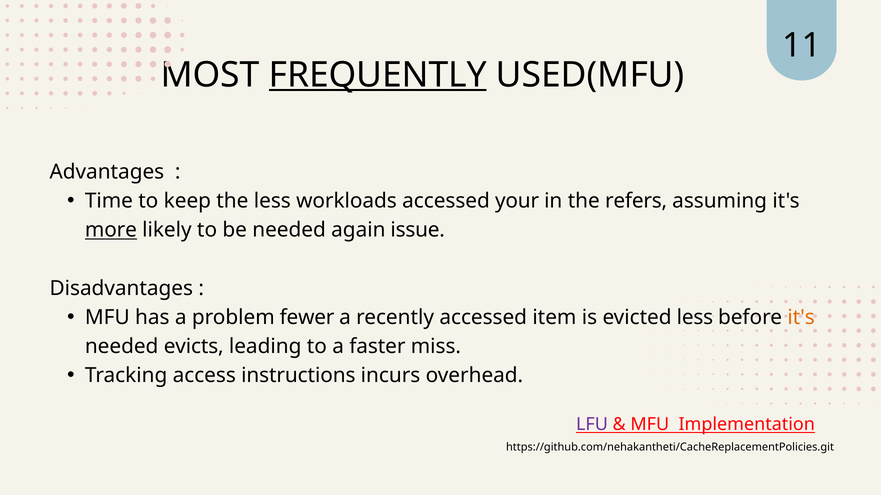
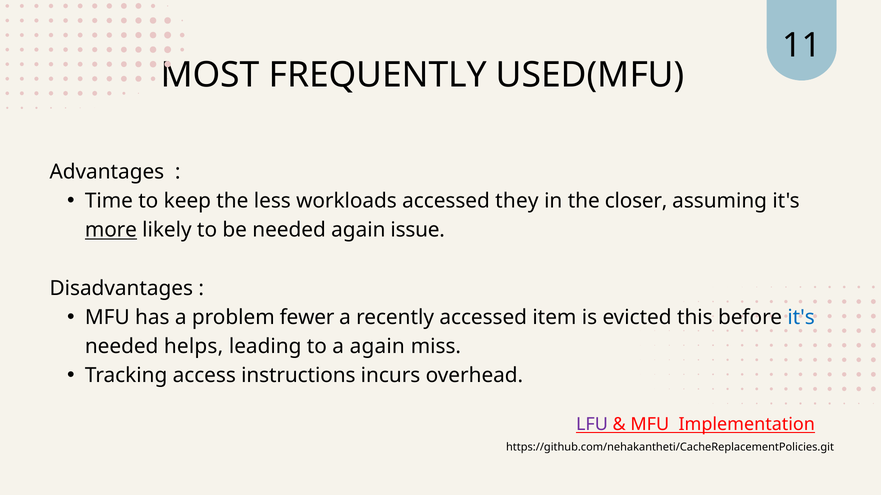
FREQUENTLY underline: present -> none (378, 75)
your: your -> they (517, 201)
refers: refers -> closer (636, 201)
evicted less: less -> this (695, 318)
it's colour: orange -> blue (801, 318)
evicts: evicts -> helps (194, 347)
a faster: faster -> again (377, 347)
